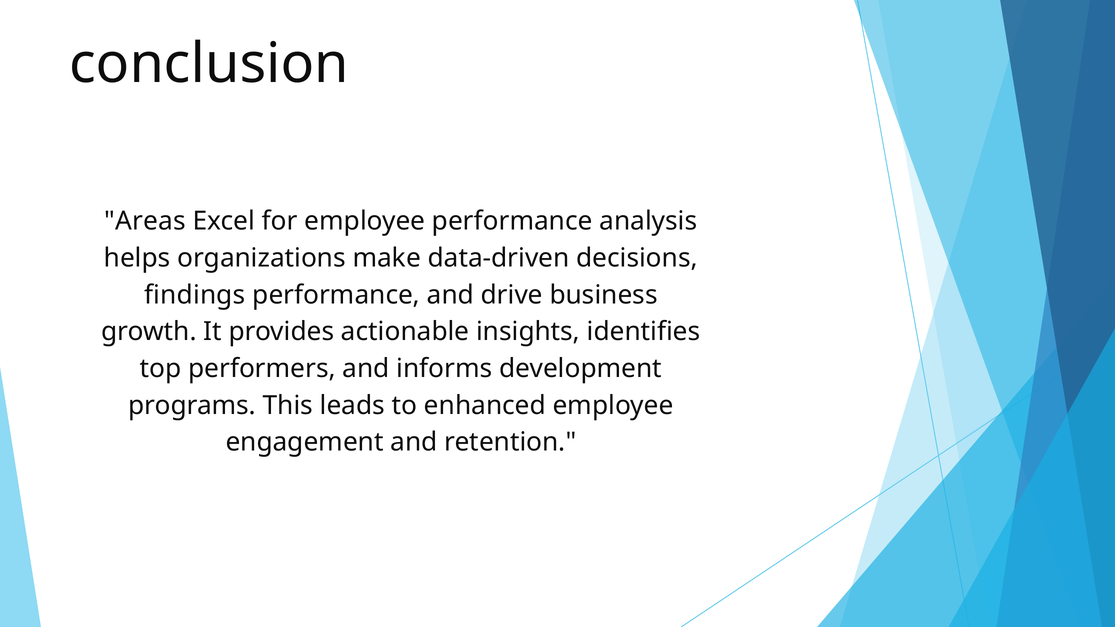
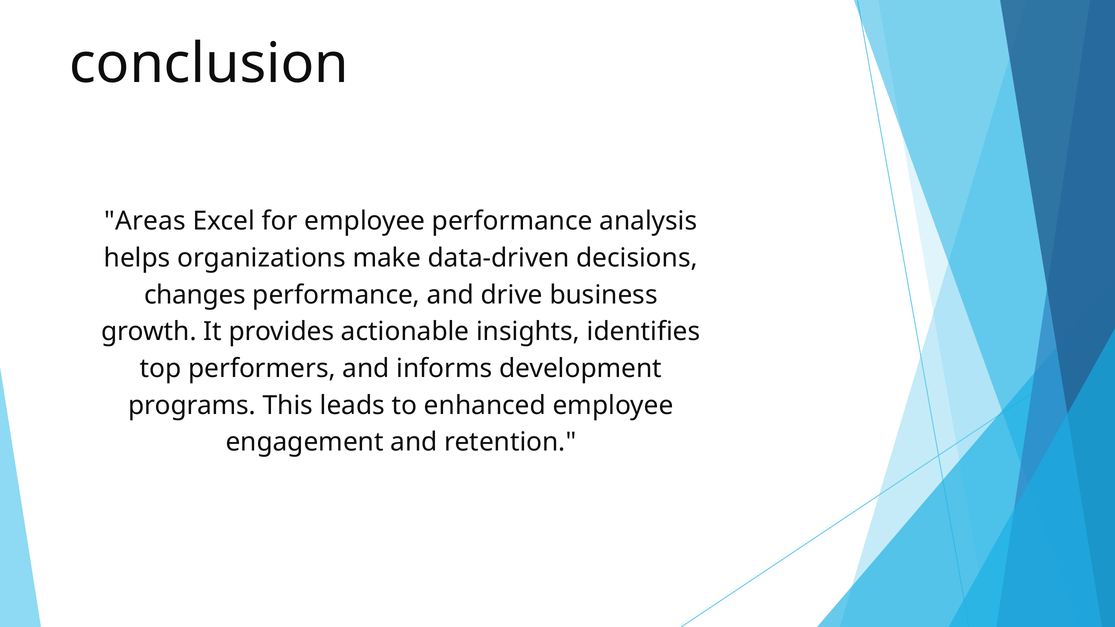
findings: findings -> changes (195, 295)
